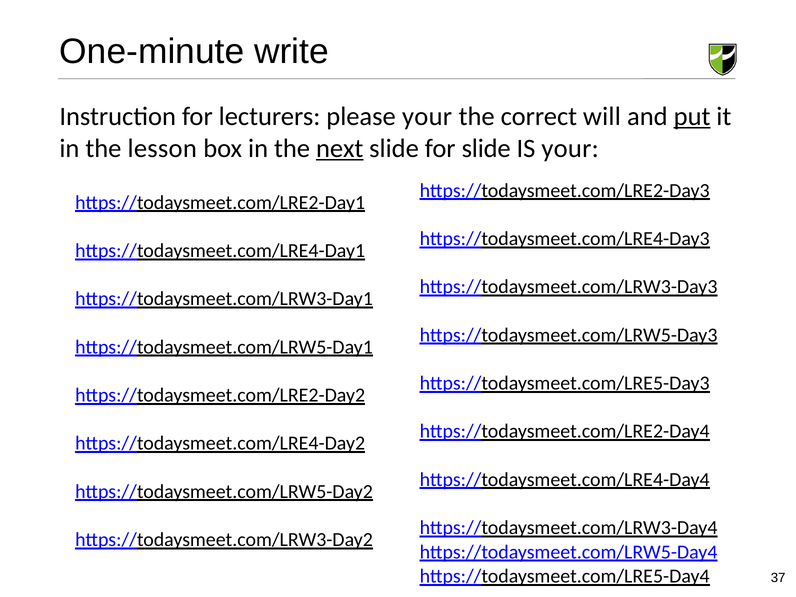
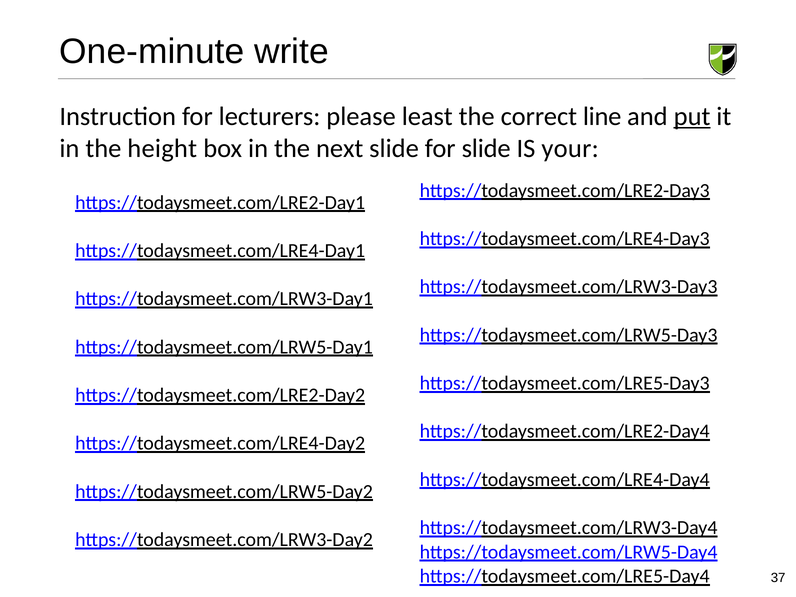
please your: your -> least (427, 117)
will: will -> line (602, 117)
lesson: lesson -> height (162, 148)
next underline: present -> none (340, 148)
